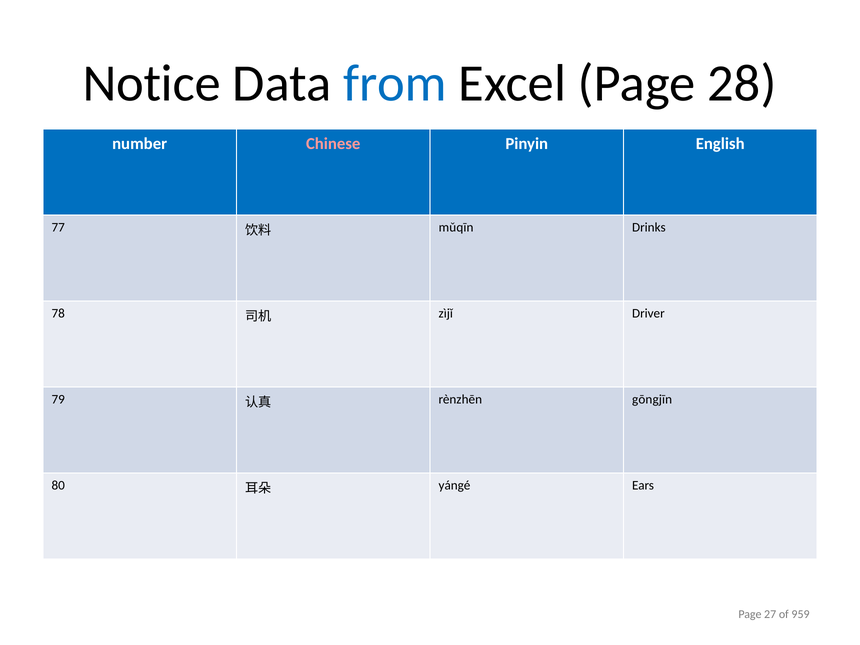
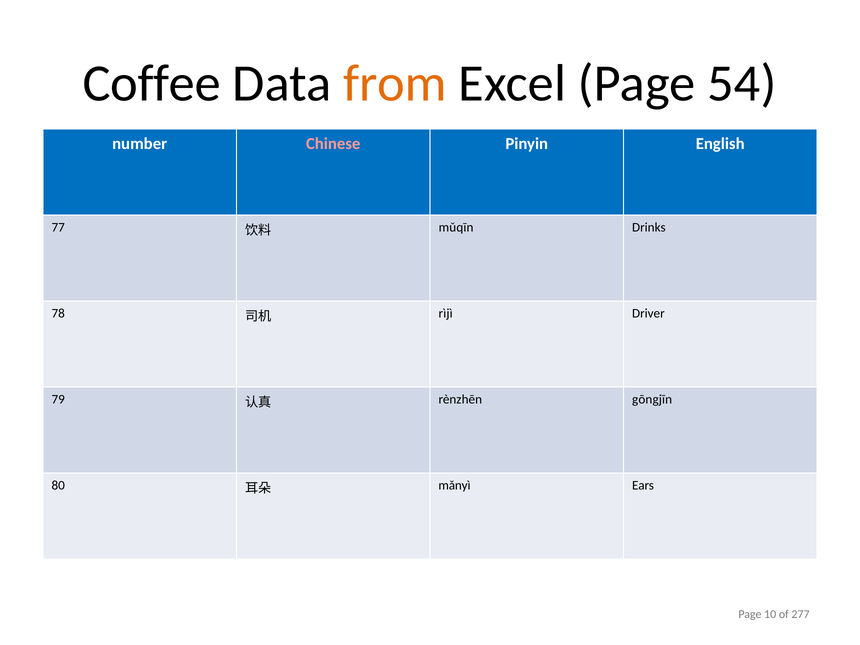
Notice: Notice -> Coffee (152, 83)
from colour: blue -> orange (395, 83)
28: 28 -> 54 (742, 83)
zìjǐ: zìjǐ -> rìjì (446, 314)
yángé: yángé -> mǎnyì (455, 486)
27: 27 -> 10 (770, 614)
959: 959 -> 277 (801, 614)
